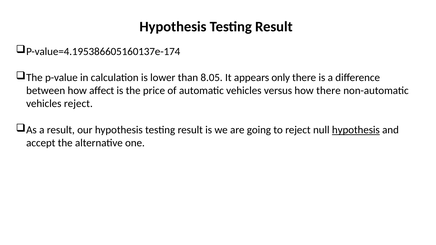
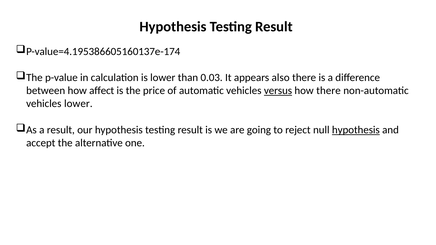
8.05: 8.05 -> 0.03 (212, 78)
only: only -> also (281, 78)
versus underline: none -> present (278, 91)
vehicles reject: reject -> lower (78, 104)
